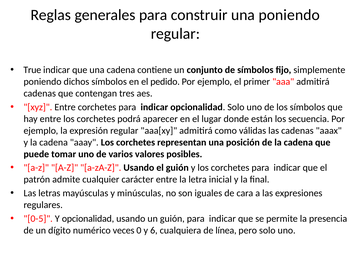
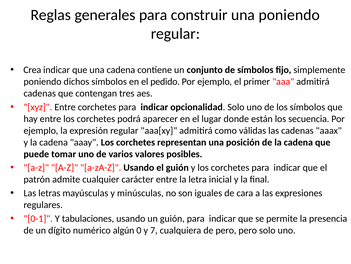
True: True -> Crea (32, 70)
0-5: 0-5 -> 0-1 (38, 218)
Y opcionalidad: opcionalidad -> tabulaciones (88, 218)
veces: veces -> algún (124, 230)
6: 6 -> 7 (154, 230)
de línea: línea -> pero (226, 230)
